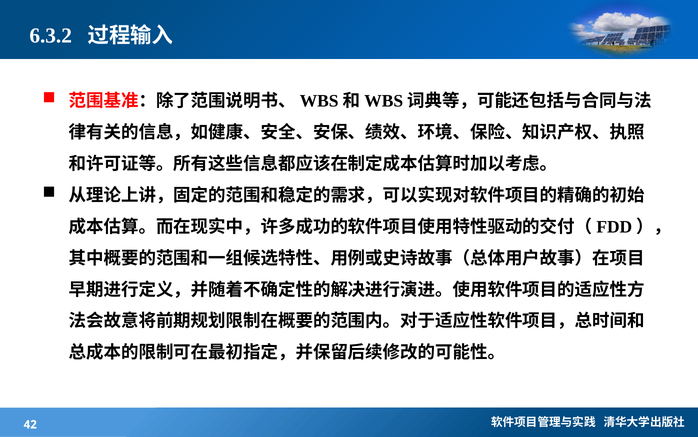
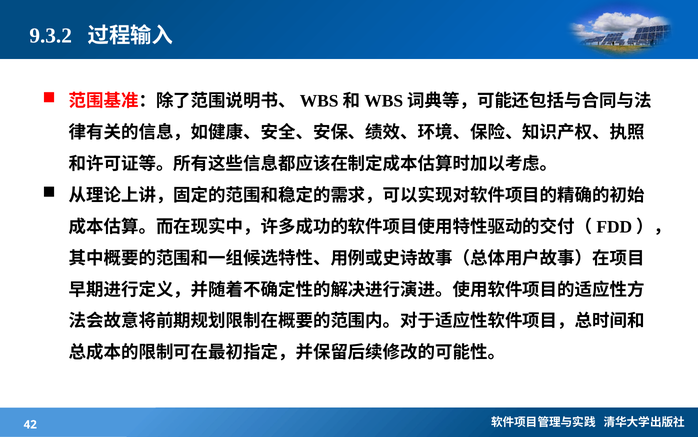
6.3.2: 6.3.2 -> 9.3.2 (51, 35)
